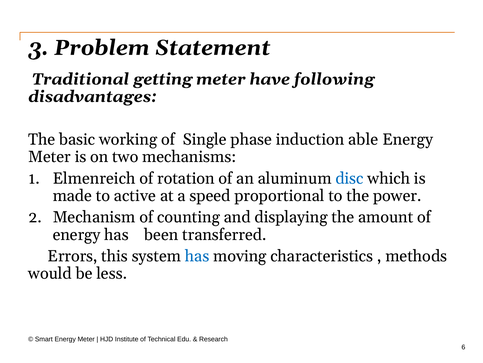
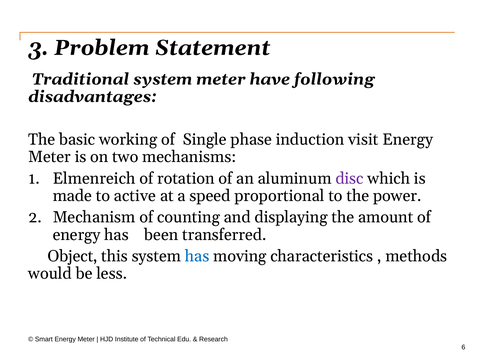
Traditional getting: getting -> system (163, 79)
able: able -> visit (363, 139)
disc colour: blue -> purple (349, 178)
Errors: Errors -> Object (73, 256)
